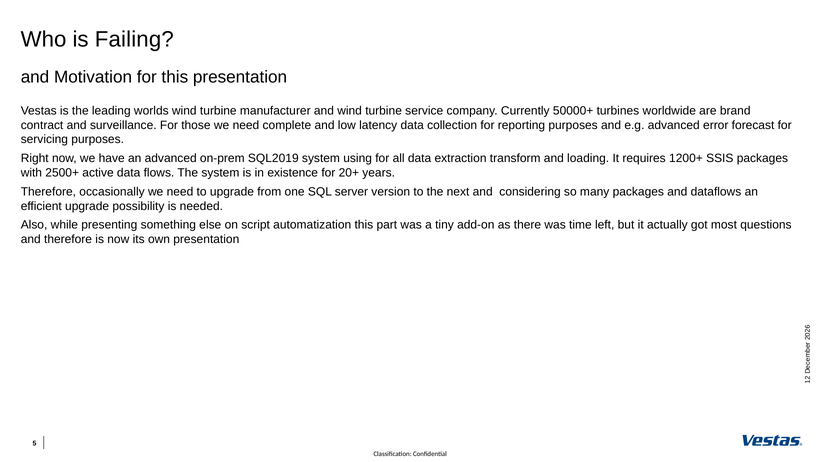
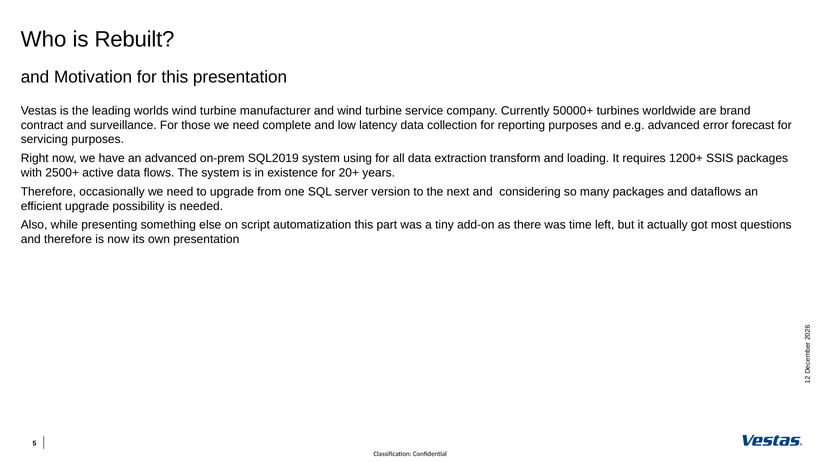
Failing: Failing -> Rebuilt (134, 40)
